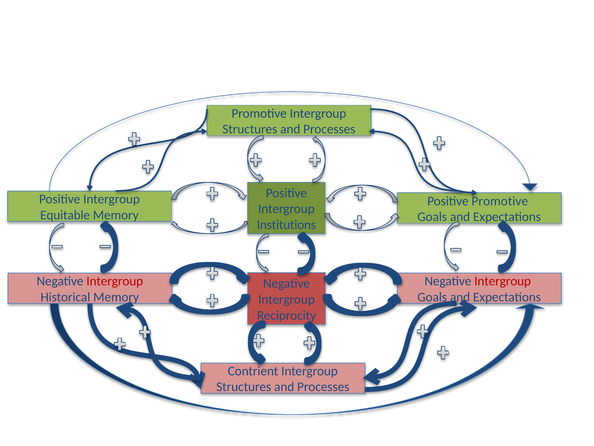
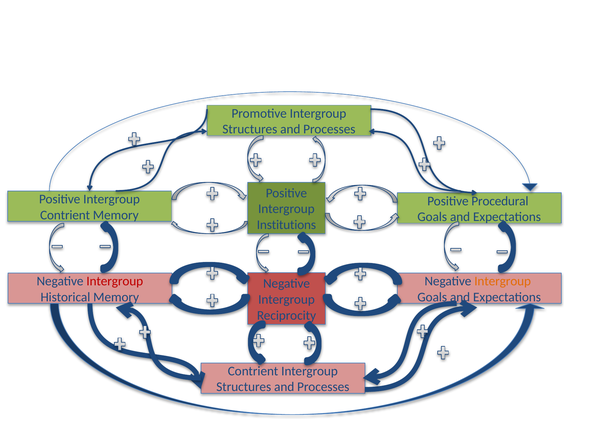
Promotive: Promotive -> Procedural (500, 201)
Equitable: Equitable -> Contrient (65, 215)
Intergroup colour: red -> orange (503, 281)
